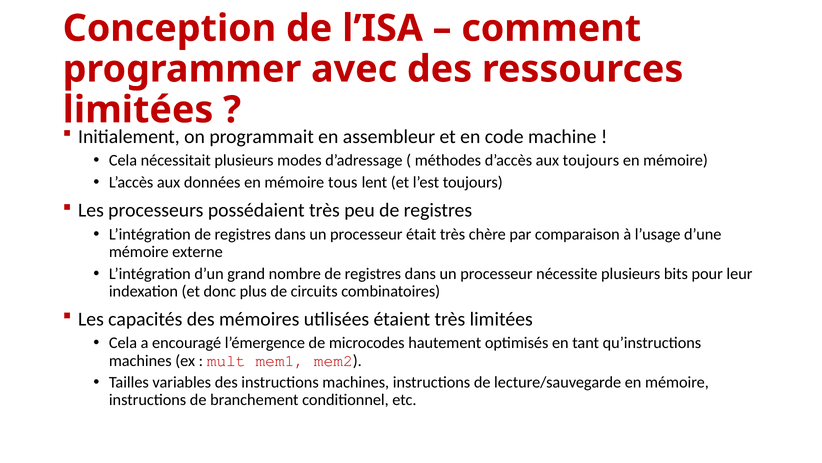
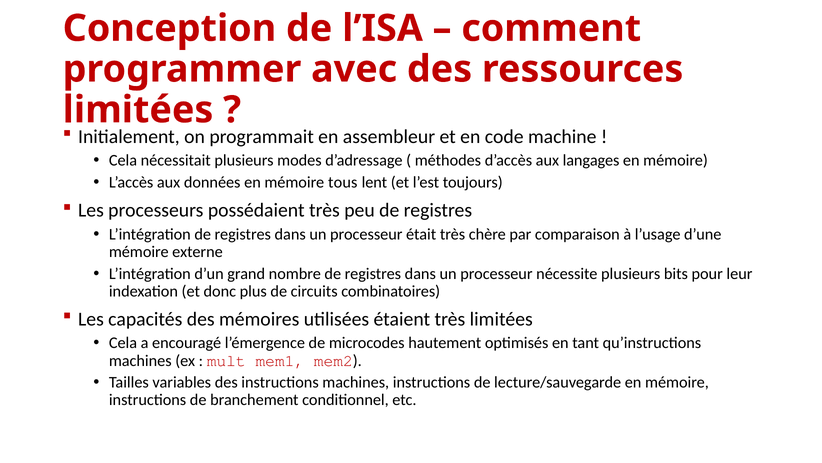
aux toujours: toujours -> langages (591, 160)
